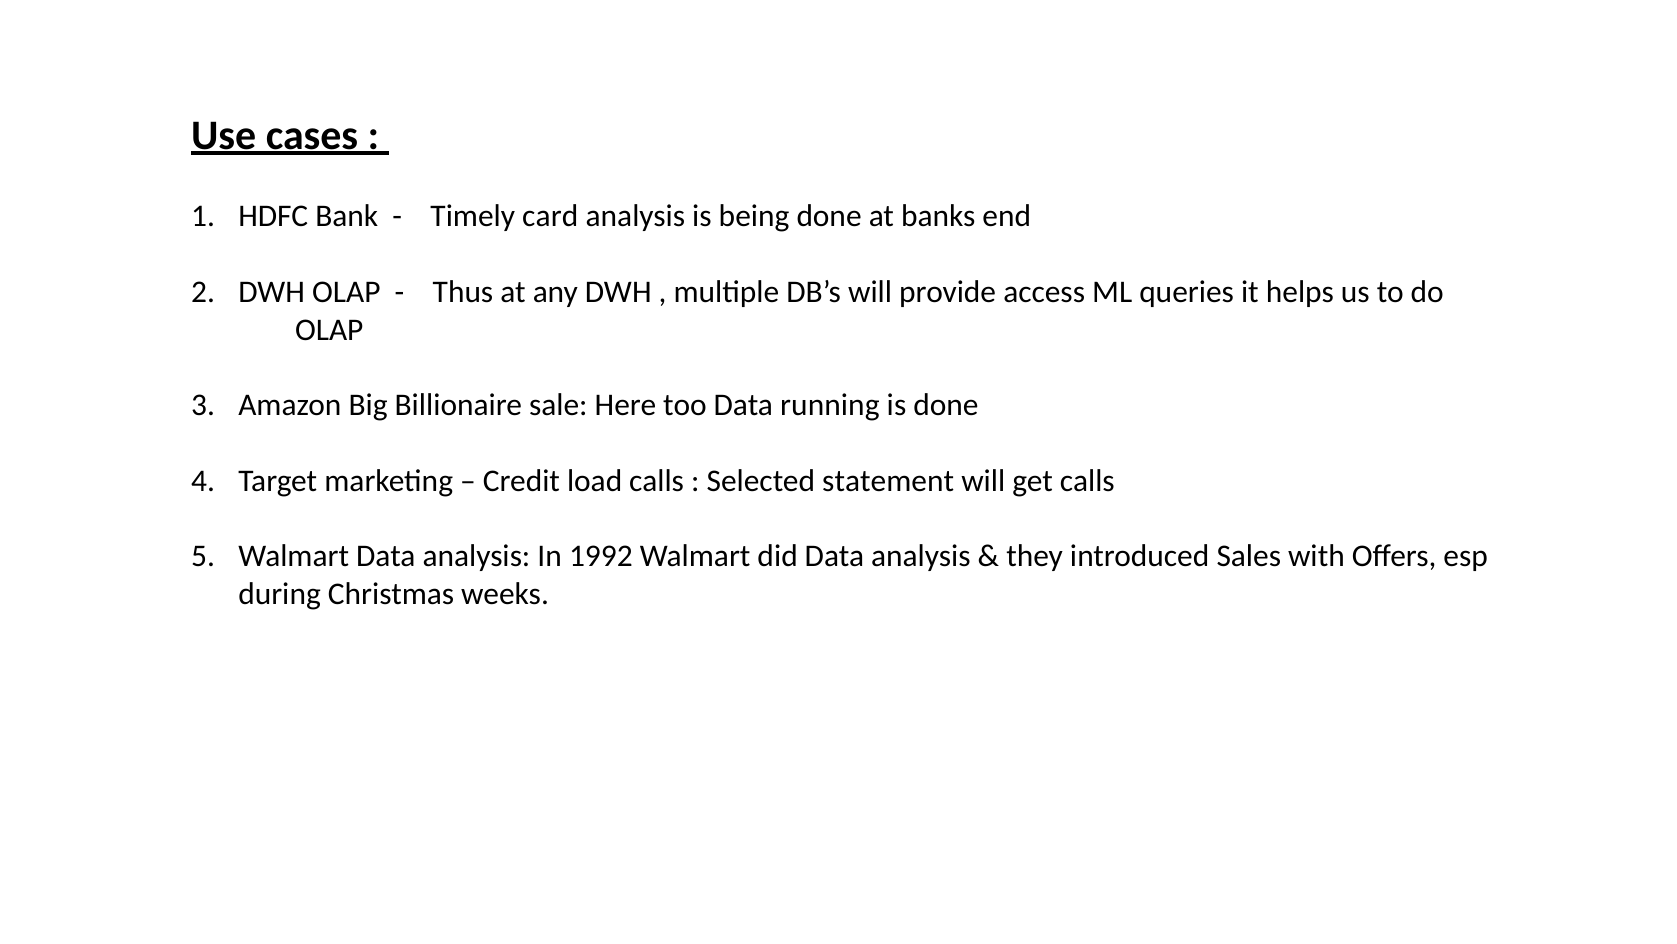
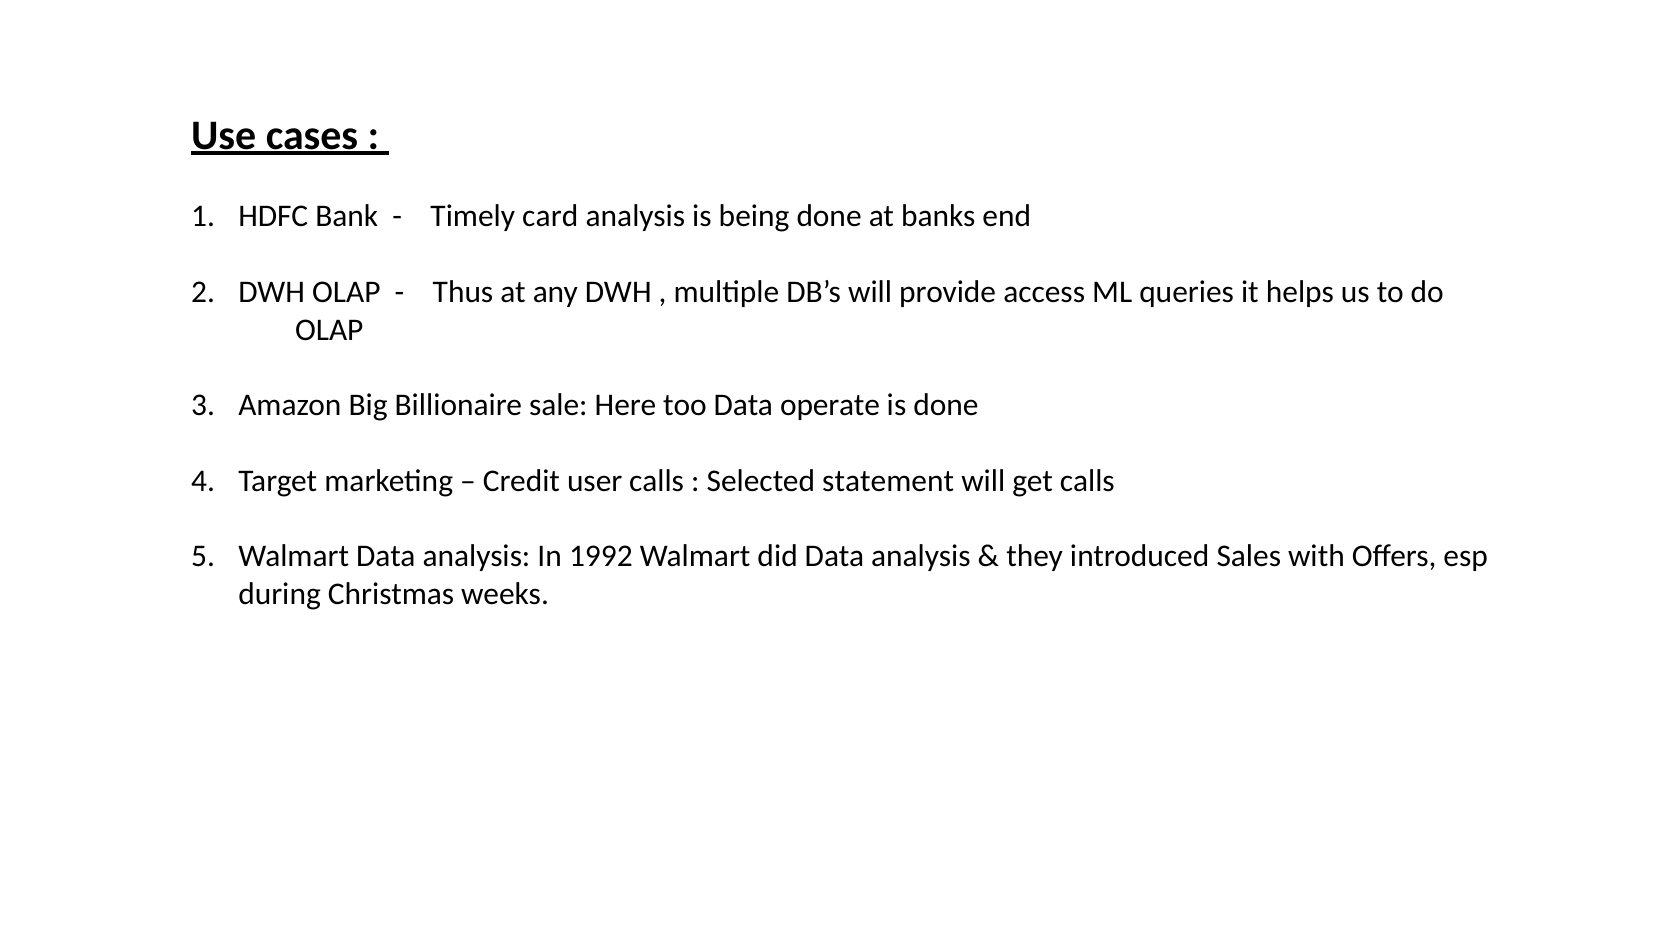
running: running -> operate (830, 405)
load: load -> user (595, 480)
